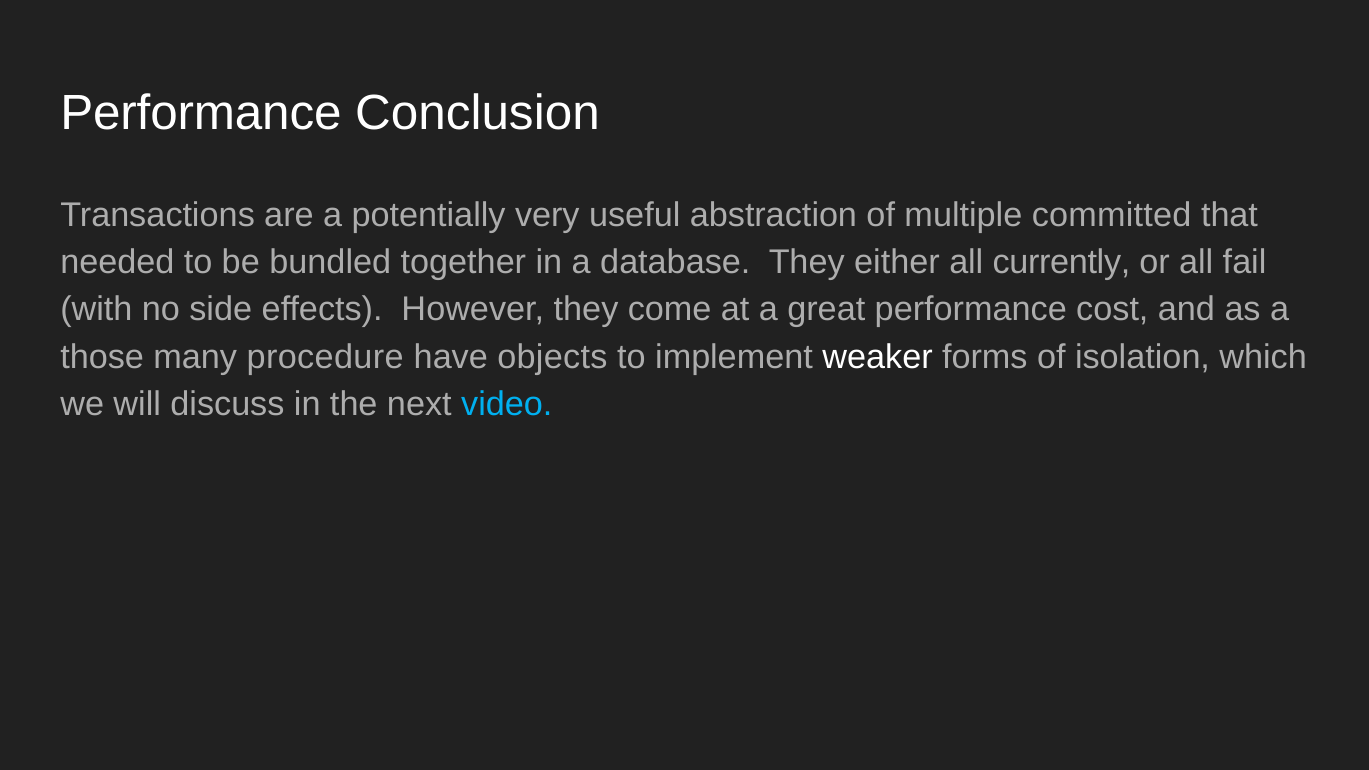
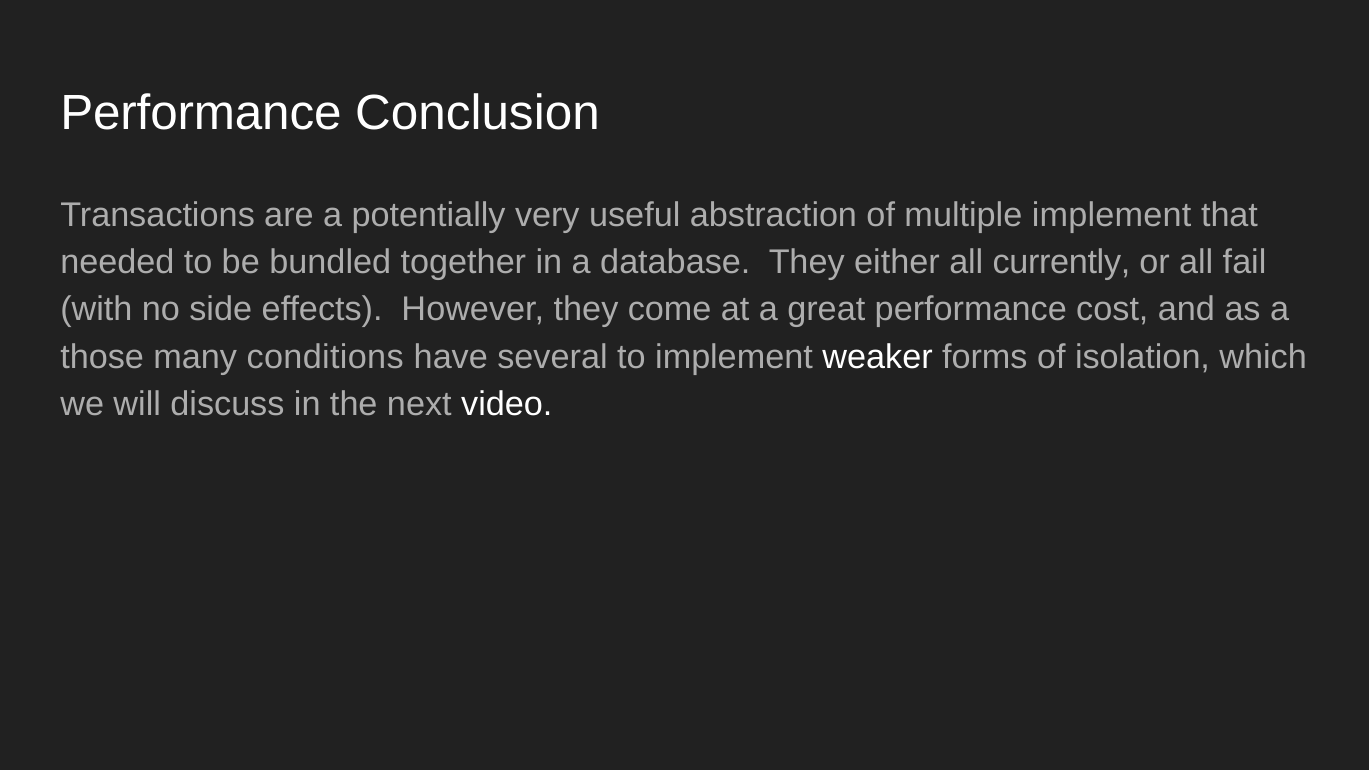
multiple committed: committed -> implement (1112, 215)
procedure: procedure -> conditions (325, 357)
objects: objects -> several (552, 357)
video colour: light blue -> white (507, 404)
